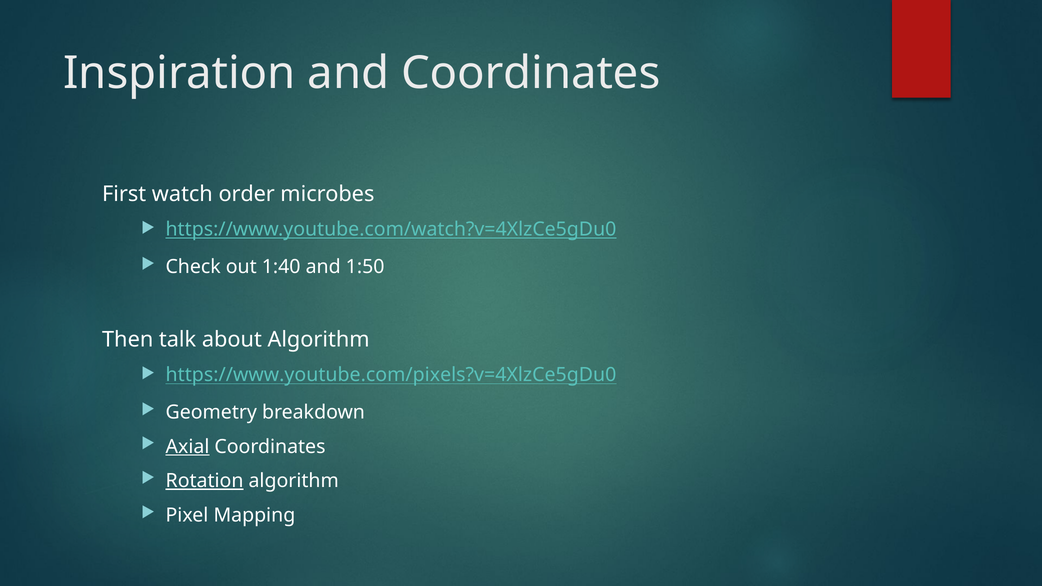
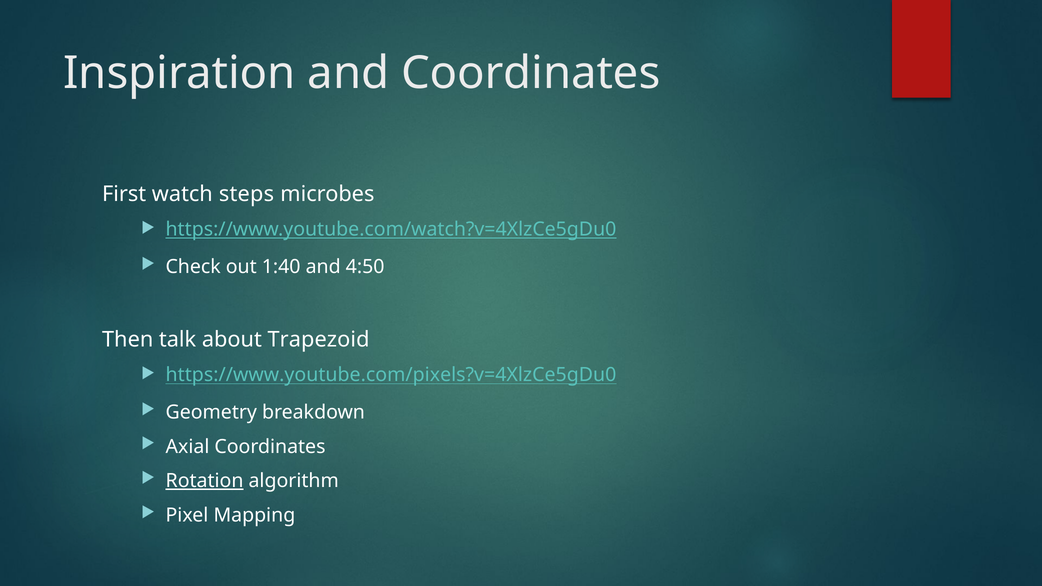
order: order -> steps (246, 194)
1:50: 1:50 -> 4:50 (365, 267)
about Algorithm: Algorithm -> Trapezoid (319, 340)
Axial underline: present -> none (188, 447)
